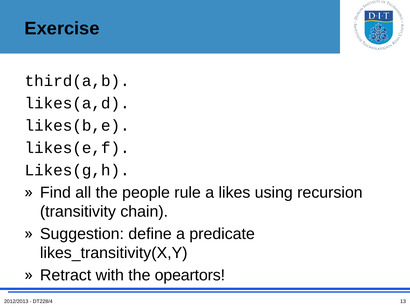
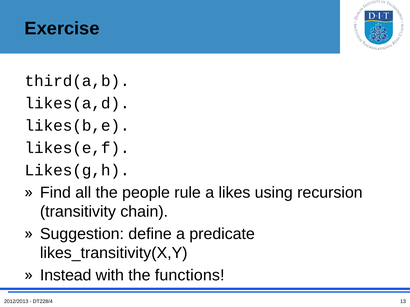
Retract: Retract -> Instead (66, 276)
opeartors: opeartors -> functions (190, 276)
